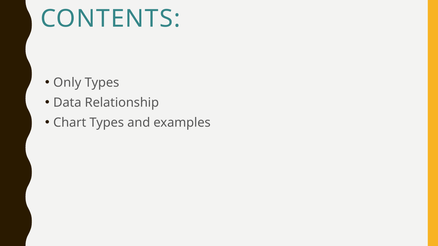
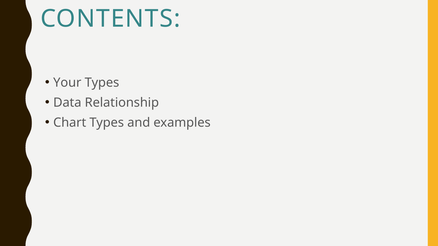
Only: Only -> Your (67, 83)
